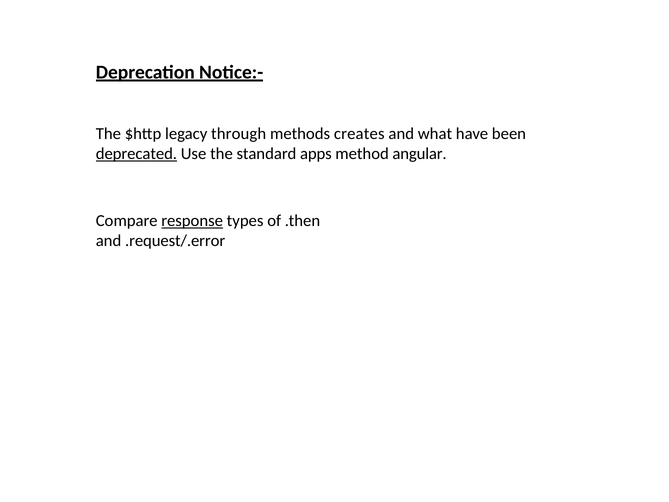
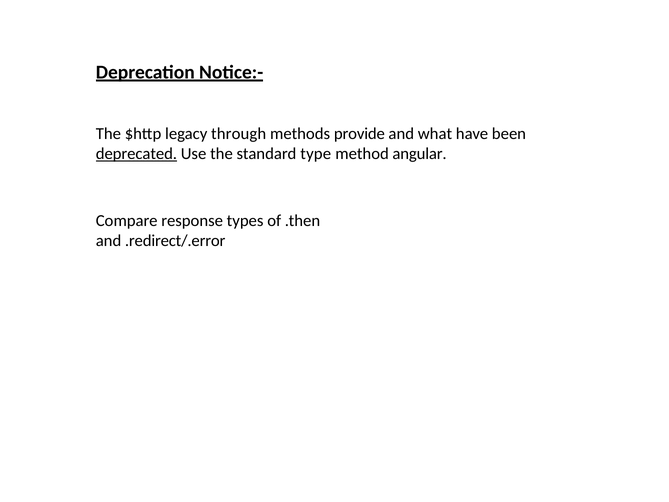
creates: creates -> provide (359, 134)
apps: apps -> type (316, 154)
response underline: present -> none (192, 221)
.request/.error: .request/.error -> .redirect/.error (175, 241)
